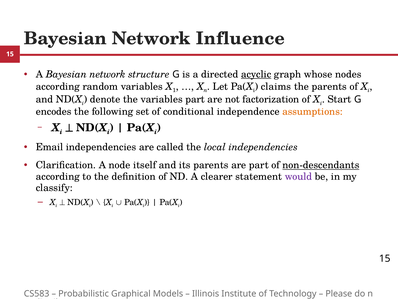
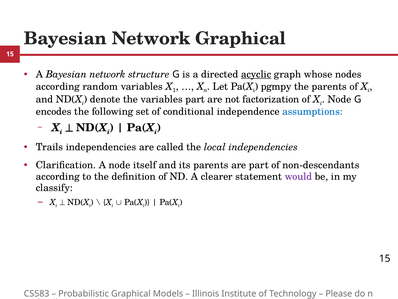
Network Influence: Influence -> Graphical (241, 38)
claims: claims -> pgmpy (276, 86)
Start: Start -> Node (339, 99)
assumptions colour: orange -> blue (312, 111)
Email: Email -> Trails (49, 147)
non-descendants underline: present -> none (321, 165)
